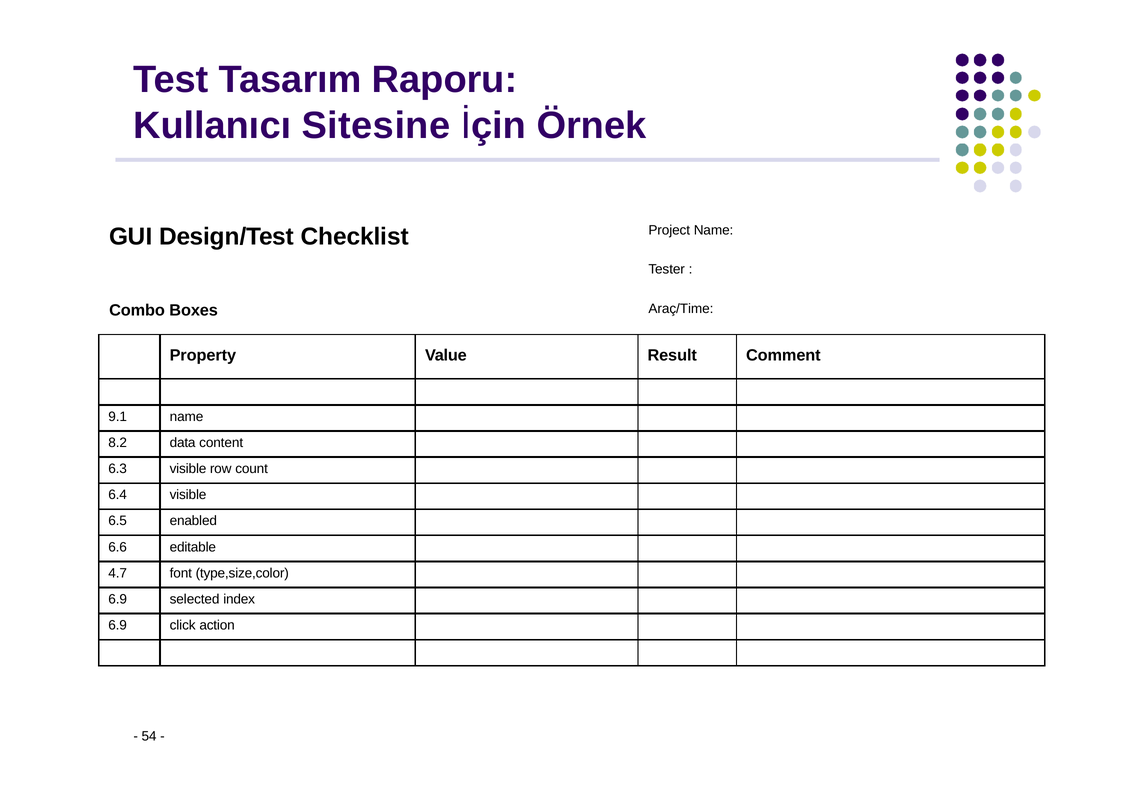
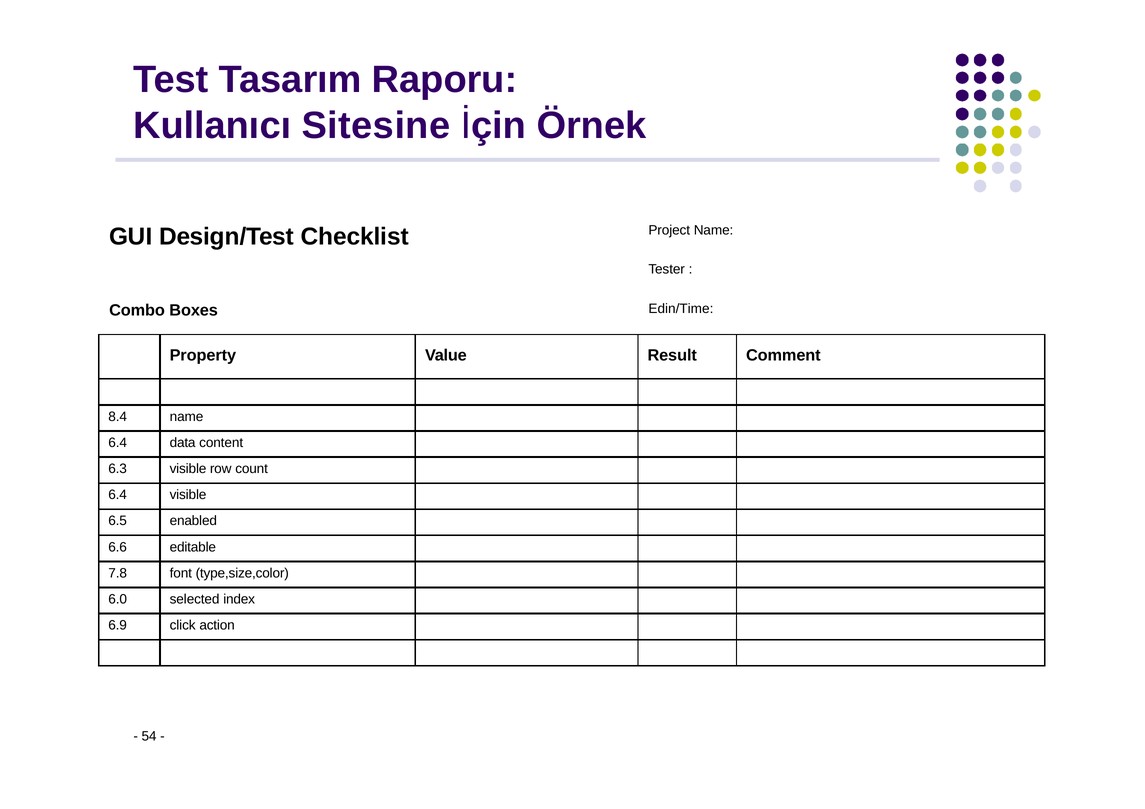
Araç/Time: Araç/Time -> Edin/Time (681, 309)
9.1: 9.1 -> 8.4 (118, 417)
8.2: 8.2 -> 6.4 (118, 443)
4.7: 4.7 -> 7.8 (118, 573)
6.9: 6.9 -> 6.0 (118, 599)
